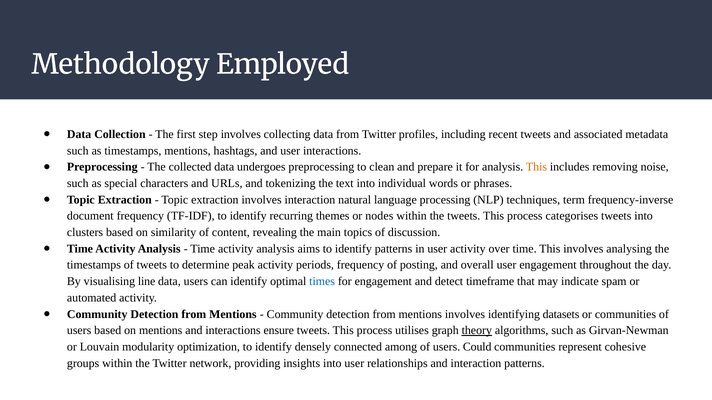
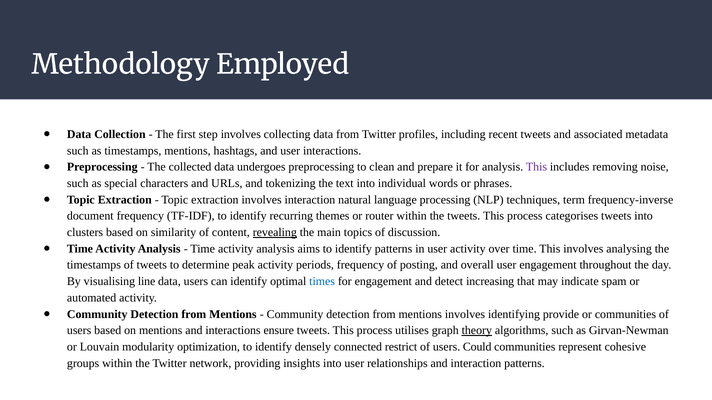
This colour: orange -> purple (537, 167)
nodes: nodes -> router (379, 216)
revealing underline: none -> present (275, 233)
timeframe: timeframe -> increasing (490, 282)
datasets: datasets -> provide (561, 315)
among: among -> restrict (401, 347)
